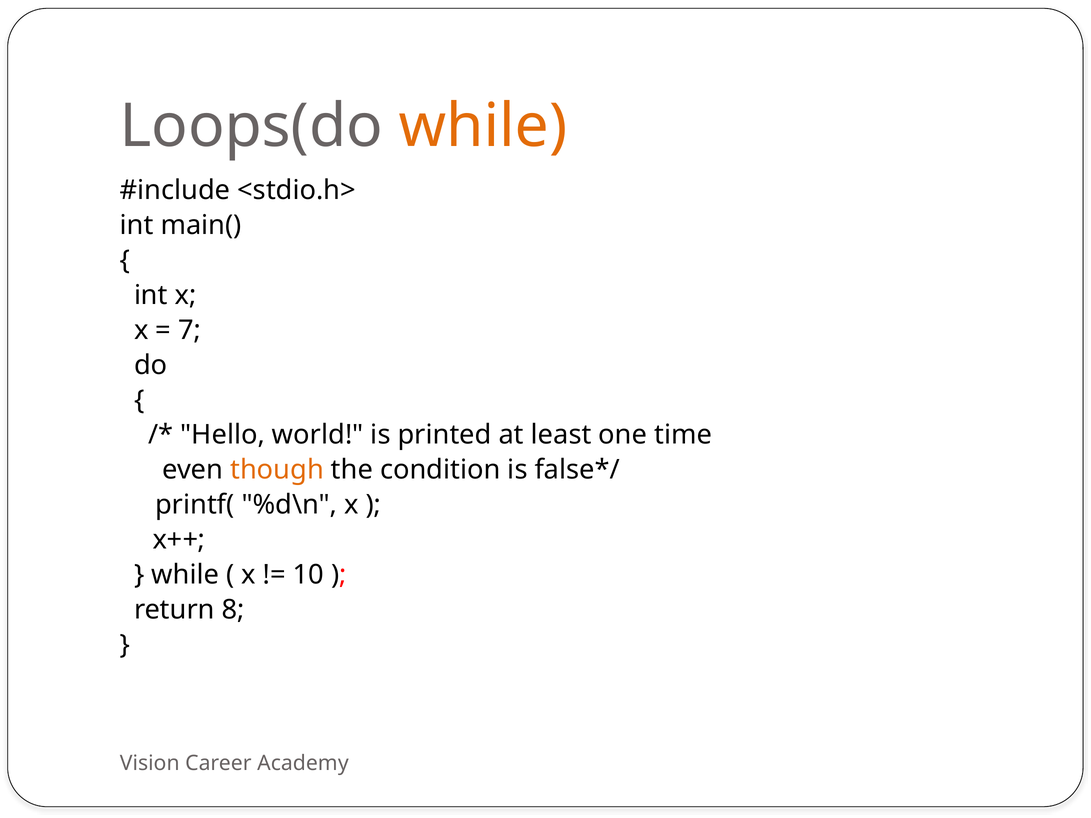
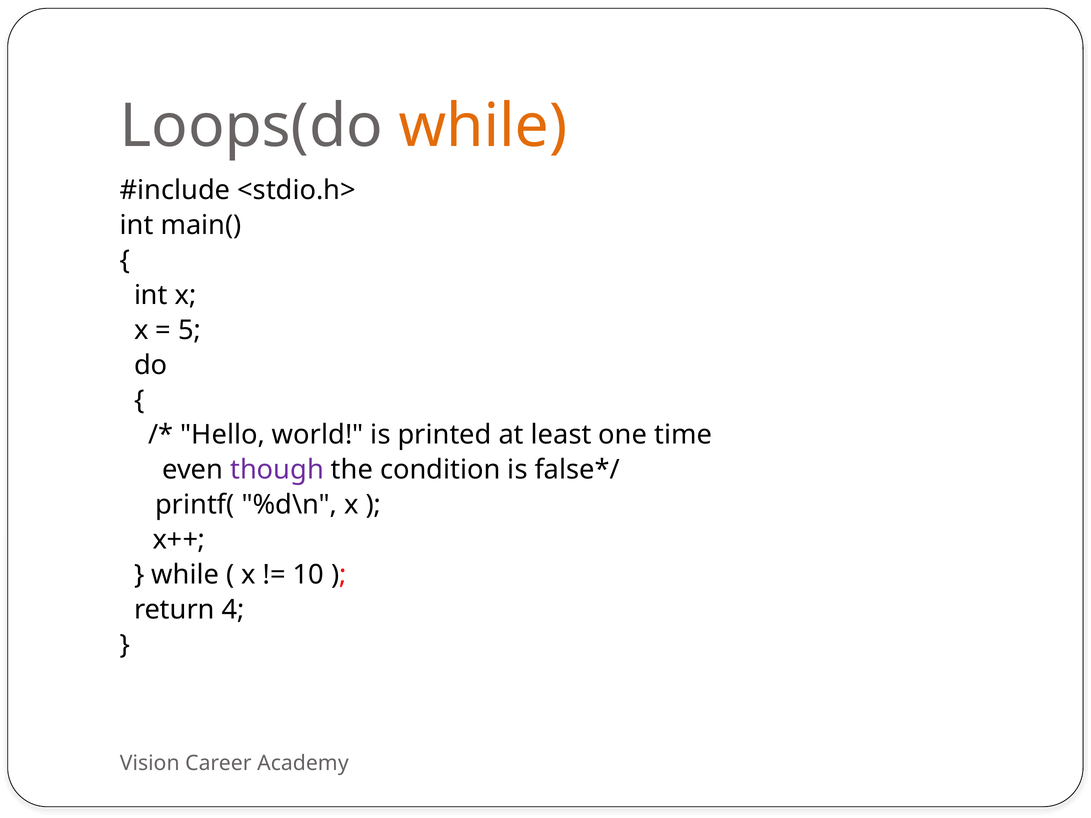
7: 7 -> 5 (190, 330)
though colour: orange -> purple (277, 470)
8: 8 -> 4 (233, 610)
